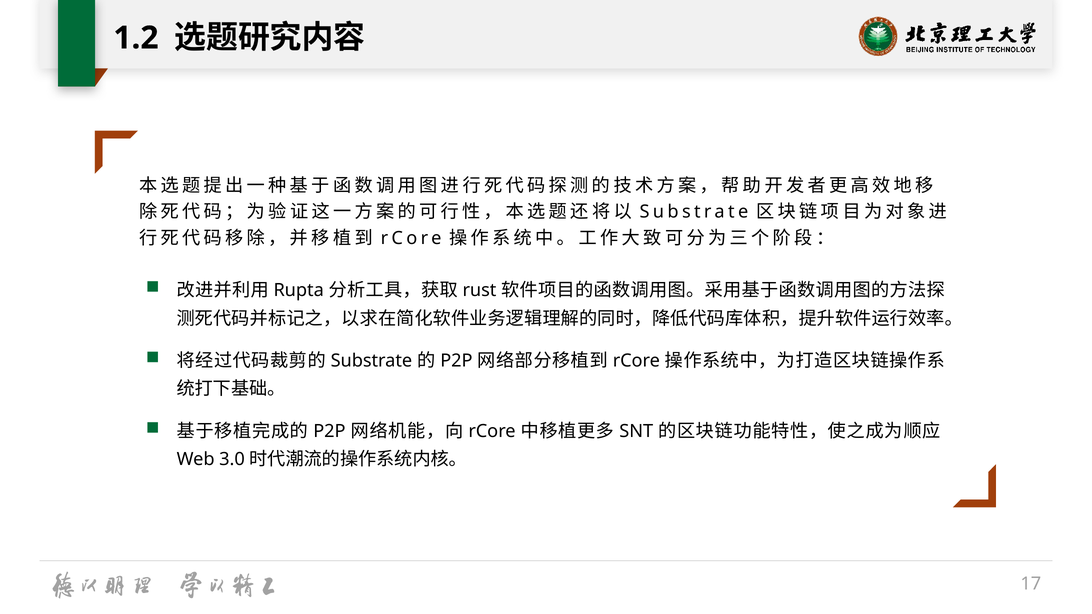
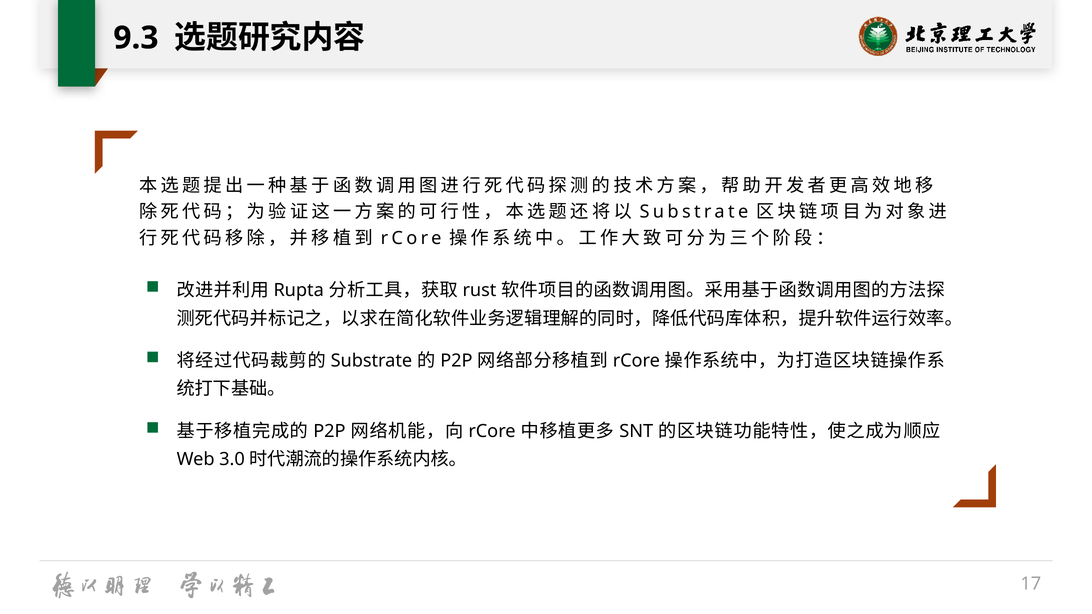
1.2: 1.2 -> 9.3 (136, 38)
